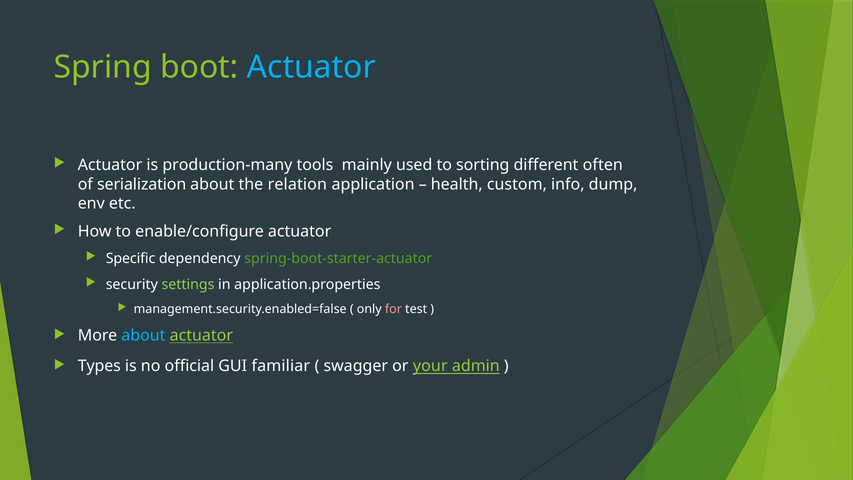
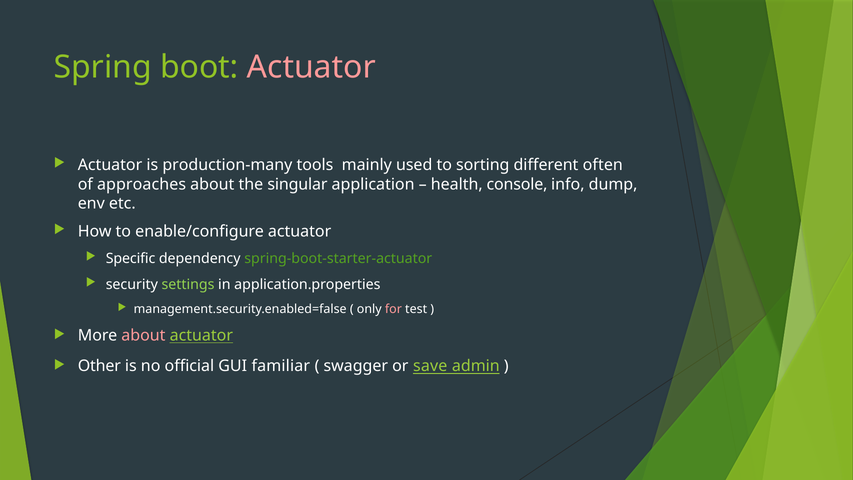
Actuator colour: light blue -> pink (311, 67)
serialization: serialization -> approaches (142, 184)
relation: relation -> singular (297, 184)
custom: custom -> console (517, 184)
about colour: light blue -> pink (143, 335)
Types: Types -> Other (99, 366)
your: your -> save (430, 366)
